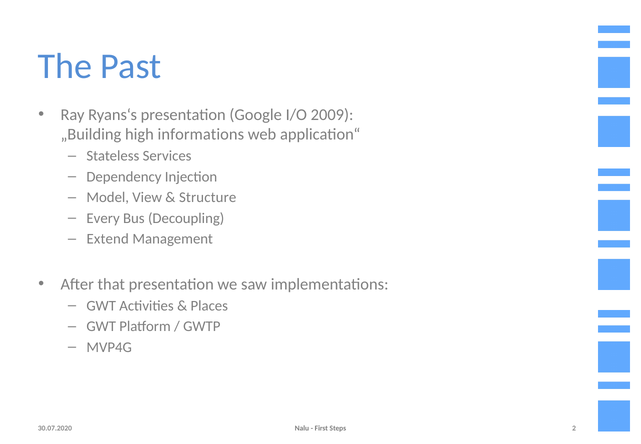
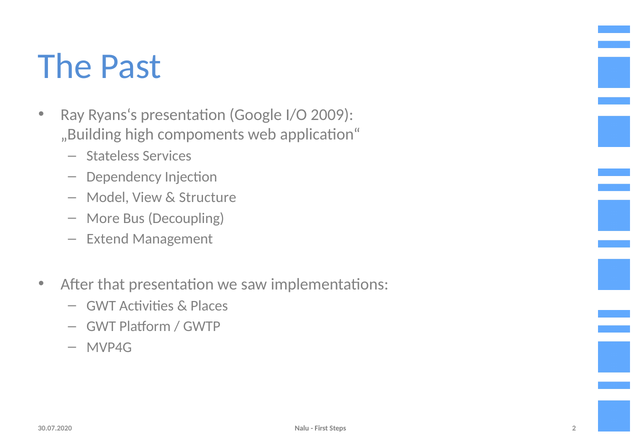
informations: informations -> compoments (201, 134)
Every: Every -> More (103, 218)
